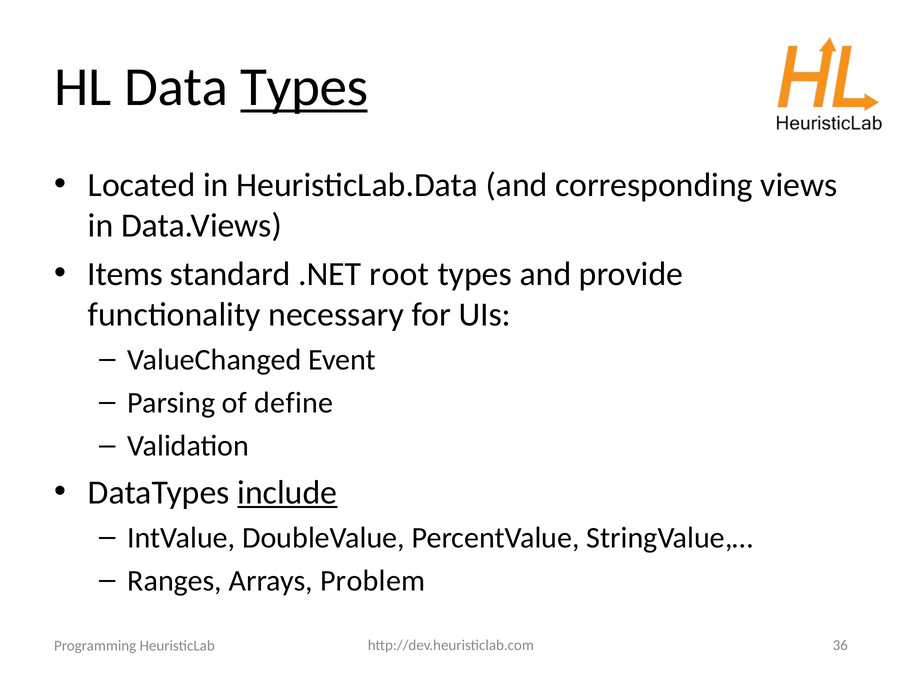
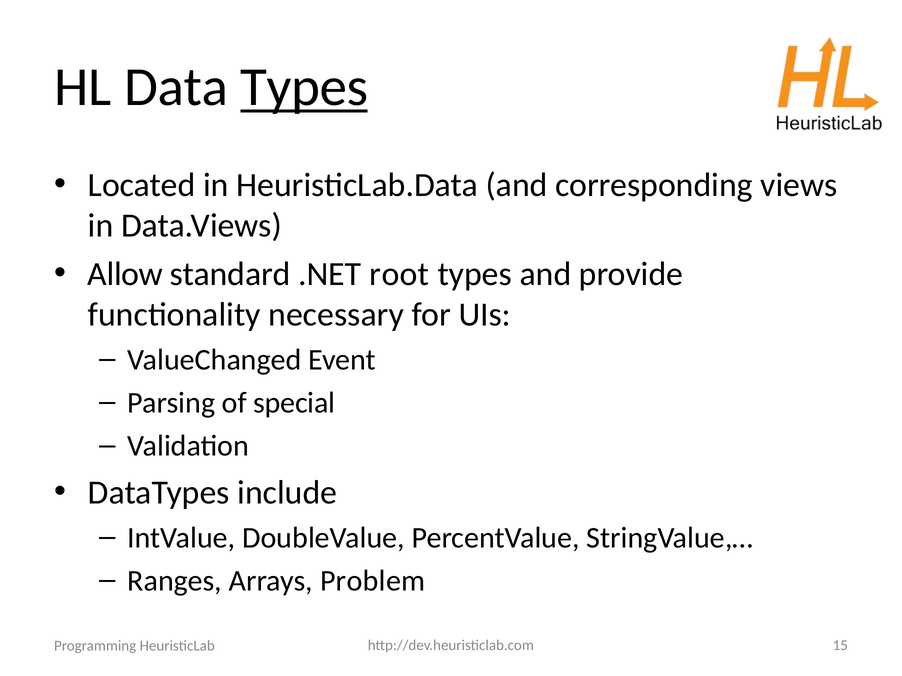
Items: Items -> Allow (125, 274)
define: define -> special (294, 403)
include underline: present -> none (287, 493)
36: 36 -> 15 (840, 646)
